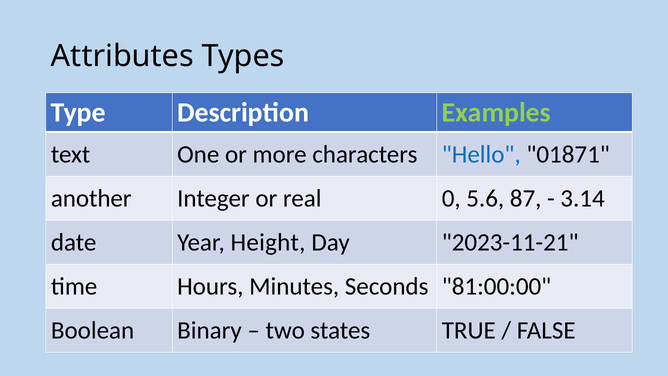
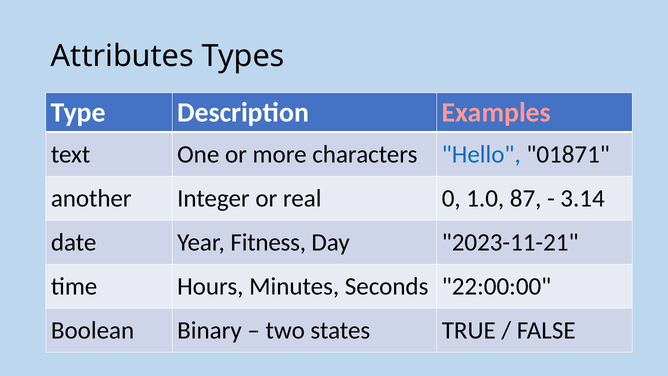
Examples colour: light green -> pink (496, 113)
5.6: 5.6 -> 1.0 (485, 198)
Height: Height -> Fitness (268, 242)
81:00:00: 81:00:00 -> 22:00:00 (497, 286)
